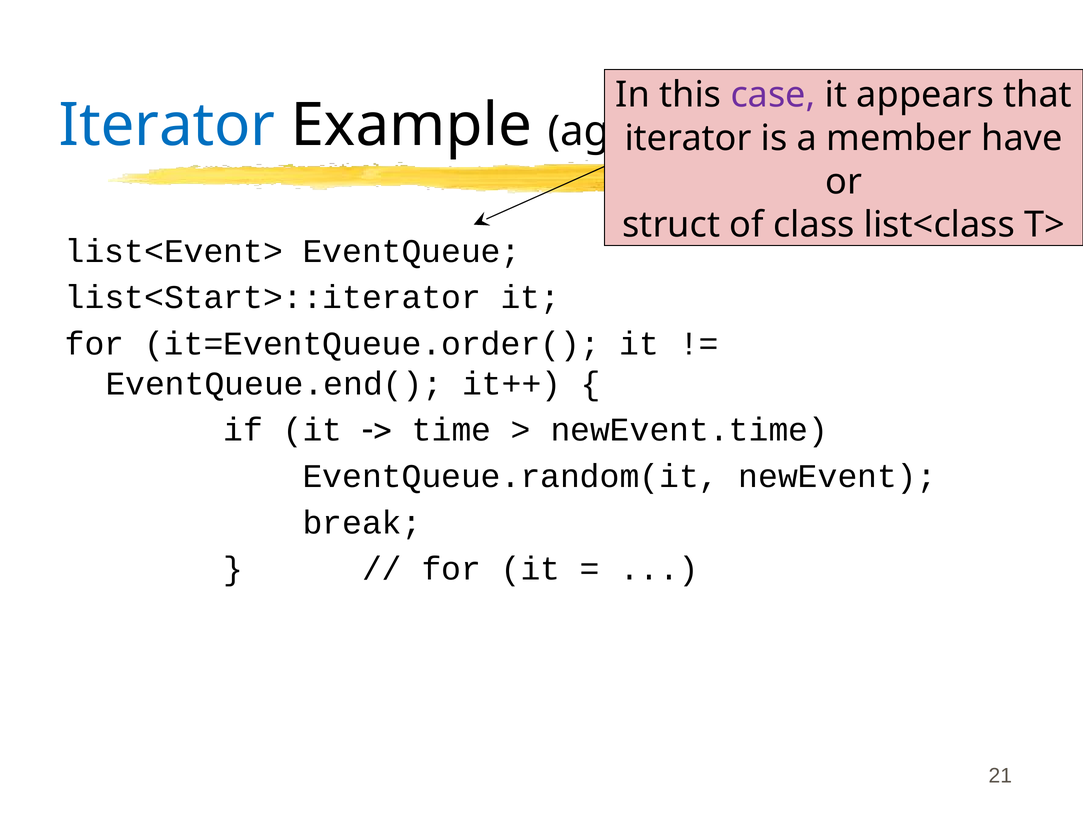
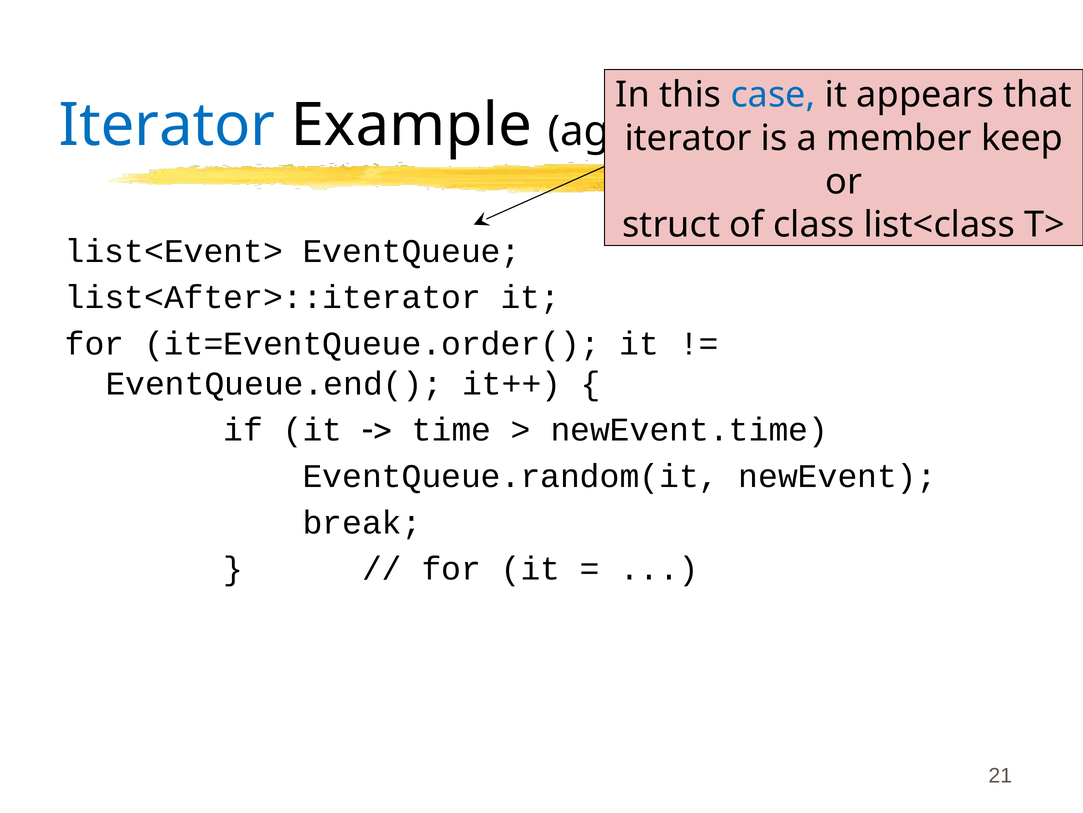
case colour: purple -> blue (773, 95)
have: have -> keep (1022, 138)
list<Start>::iterator: list<Start>::iterator -> list<After>::iterator (273, 297)
